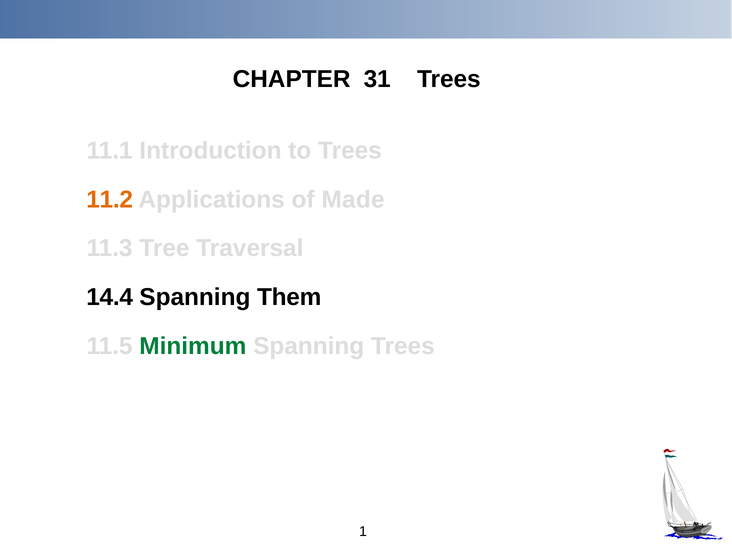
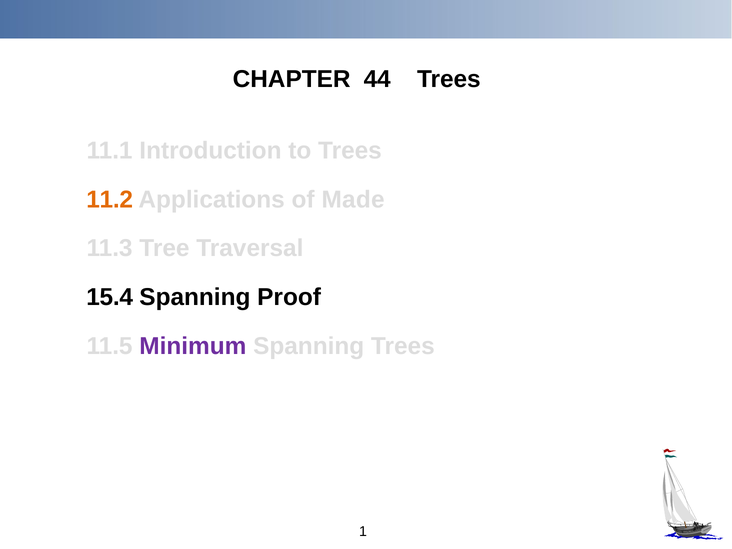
31: 31 -> 44 (377, 79)
14.4: 14.4 -> 15.4 (110, 297)
Them: Them -> Proof (289, 297)
Minimum colour: green -> purple (193, 346)
